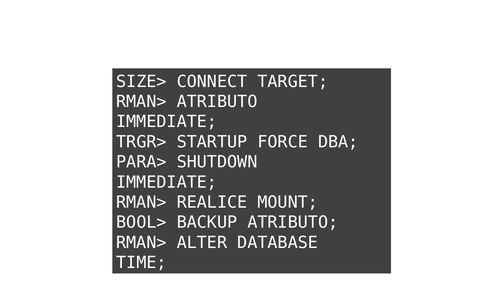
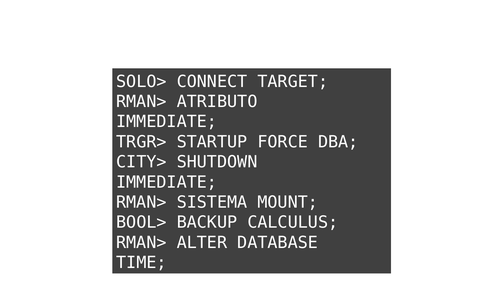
SIZE>: SIZE> -> SOLO> (141, 81)
PARA>: PARA> -> CITY> (141, 162)
REALICE: REALICE -> SISTEMA (212, 202)
BACKUP ATRIBUTO: ATRIBUTO -> CALCULUS (293, 222)
